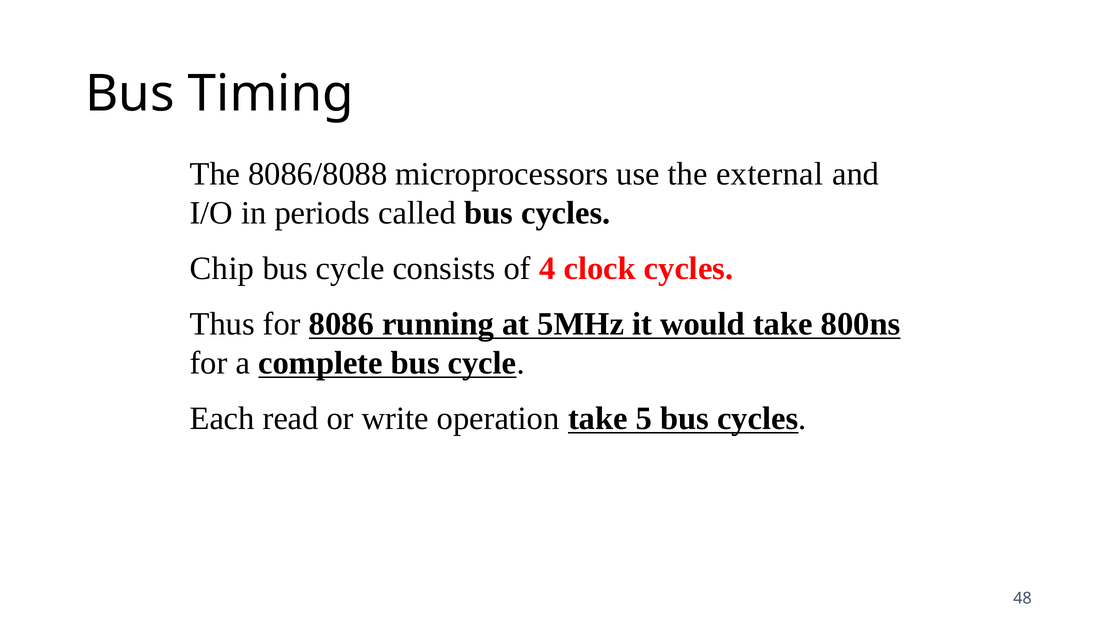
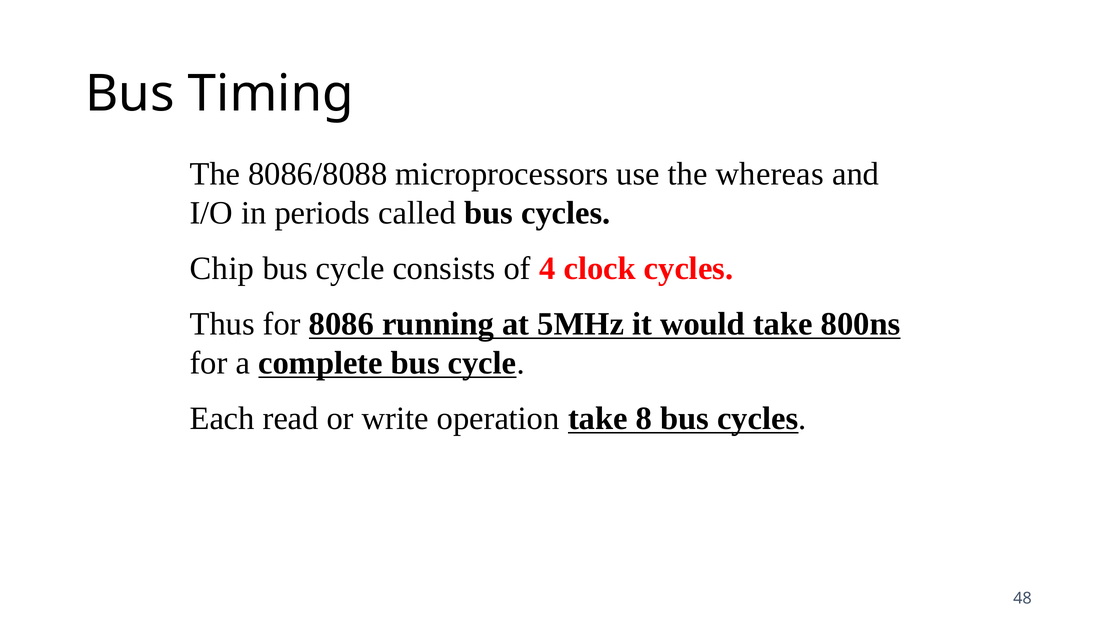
external: external -> whereas (770, 174)
5: 5 -> 8 (644, 419)
